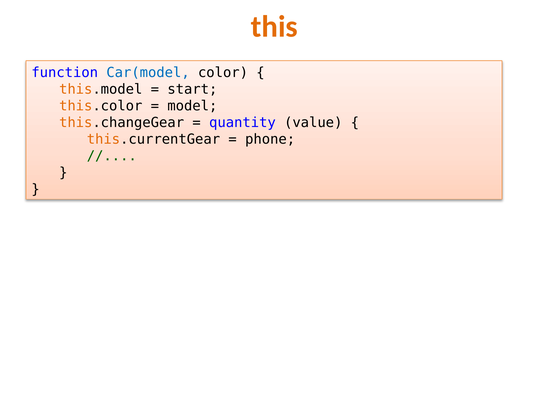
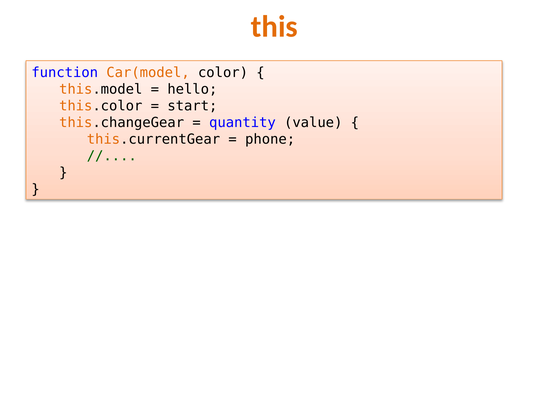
Car(model colour: blue -> orange (148, 73)
start: start -> hello (192, 89)
model: model -> start (192, 106)
